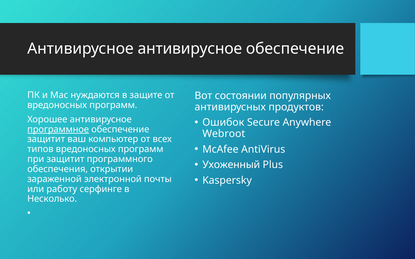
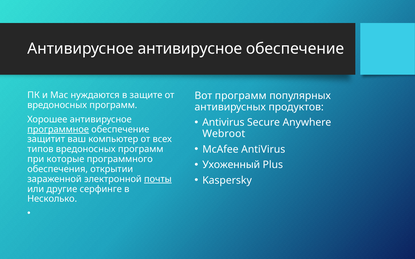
Вот состоянии: состоянии -> программ (241, 96)
Ошибок: Ошибок -> Antivirus (223, 123)
при защитит: защитит -> которые (65, 159)
почты underline: none -> present (158, 179)
работу: работу -> другие (62, 189)
